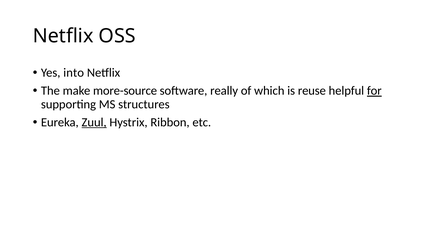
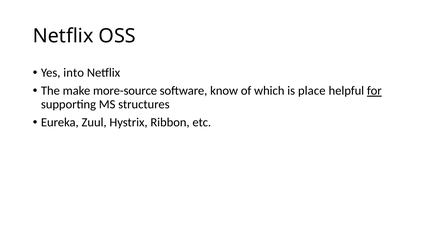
really: really -> know (224, 91)
reuse: reuse -> place (312, 91)
Zuul underline: present -> none (94, 123)
